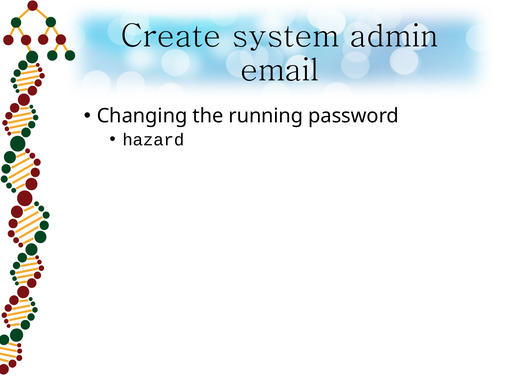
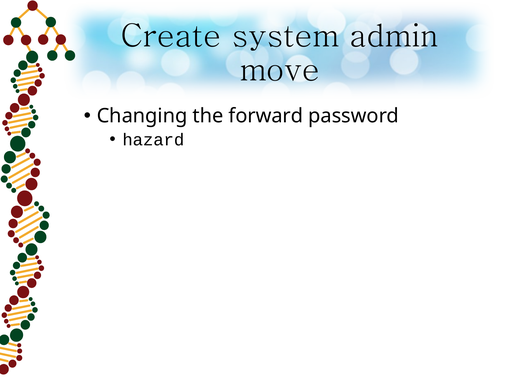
email: email -> move (280, 70)
running: running -> forward (266, 116)
